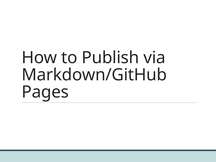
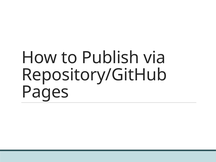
Markdown/GitHub: Markdown/GitHub -> Repository/GitHub (94, 75)
